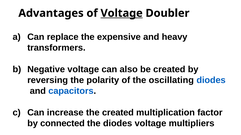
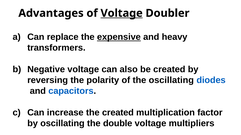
expensive underline: none -> present (119, 37)
by connected: connected -> oscillating (62, 124)
the diodes: diodes -> double (118, 124)
